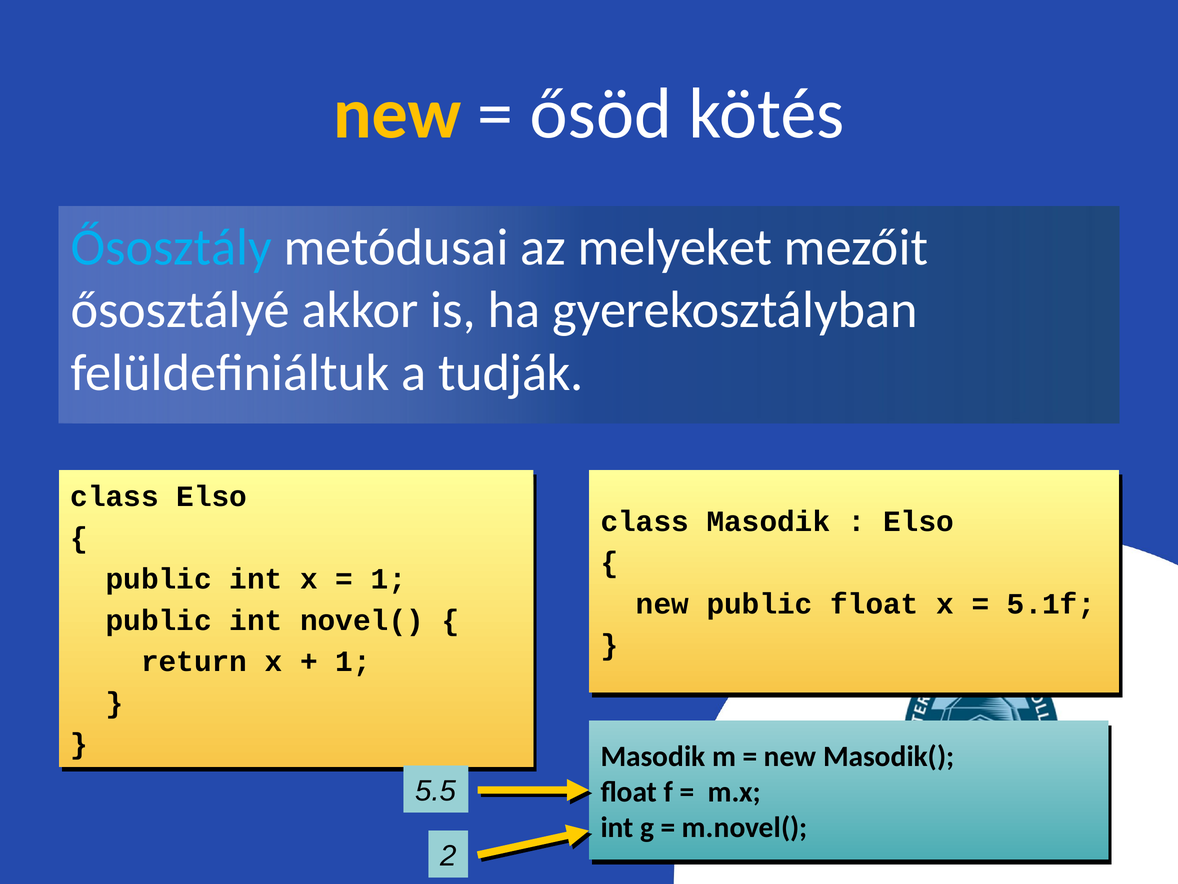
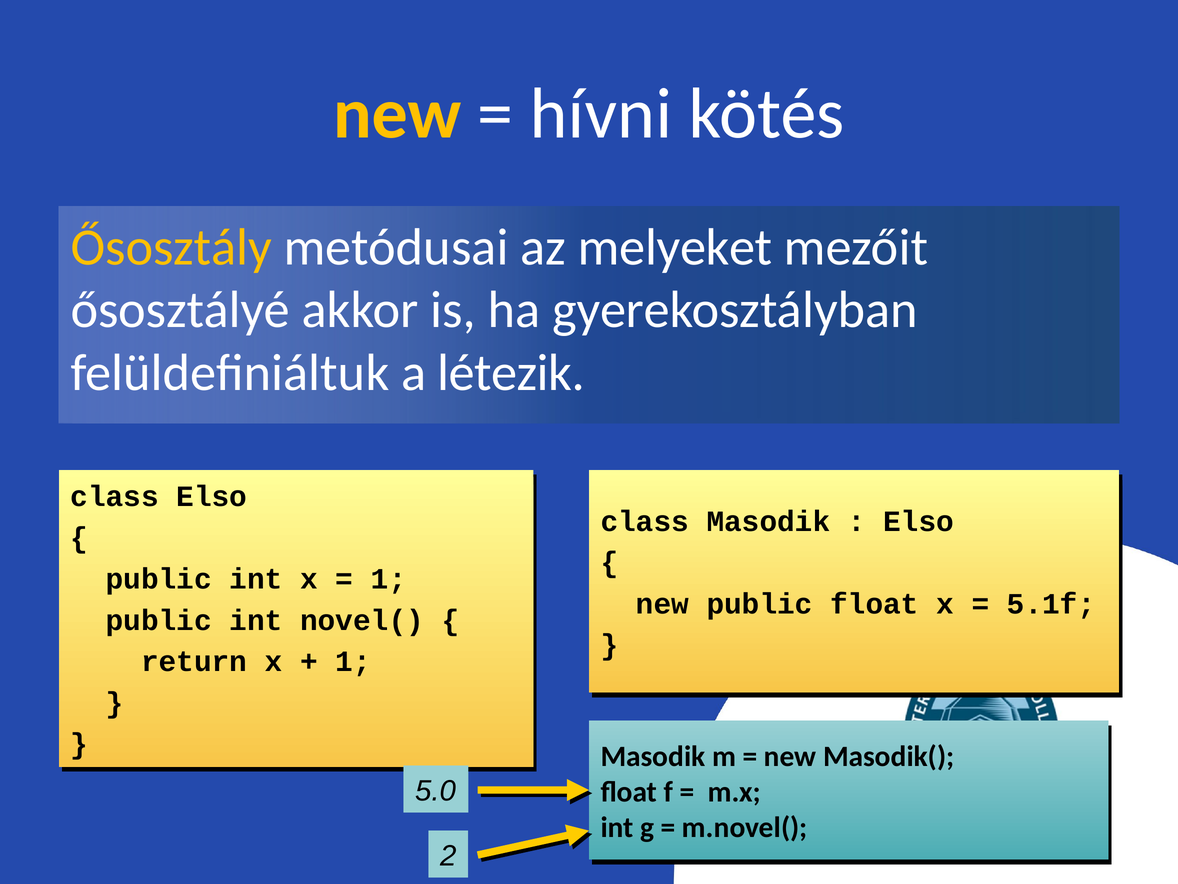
ősöd: ősöd -> hívni (601, 114)
Ősosztály colour: light blue -> yellow (171, 247)
tudják: tudják -> létezik (511, 373)
5.5: 5.5 -> 5.0 (435, 791)
